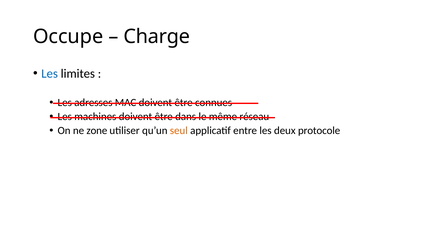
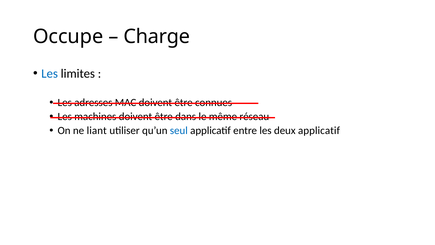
zone: zone -> liant (97, 131)
seul colour: orange -> blue (179, 131)
deux protocole: protocole -> applicatif (319, 131)
